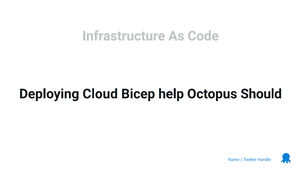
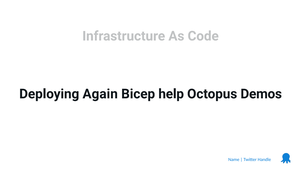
Cloud: Cloud -> Again (100, 94)
Should: Should -> Demos (261, 94)
